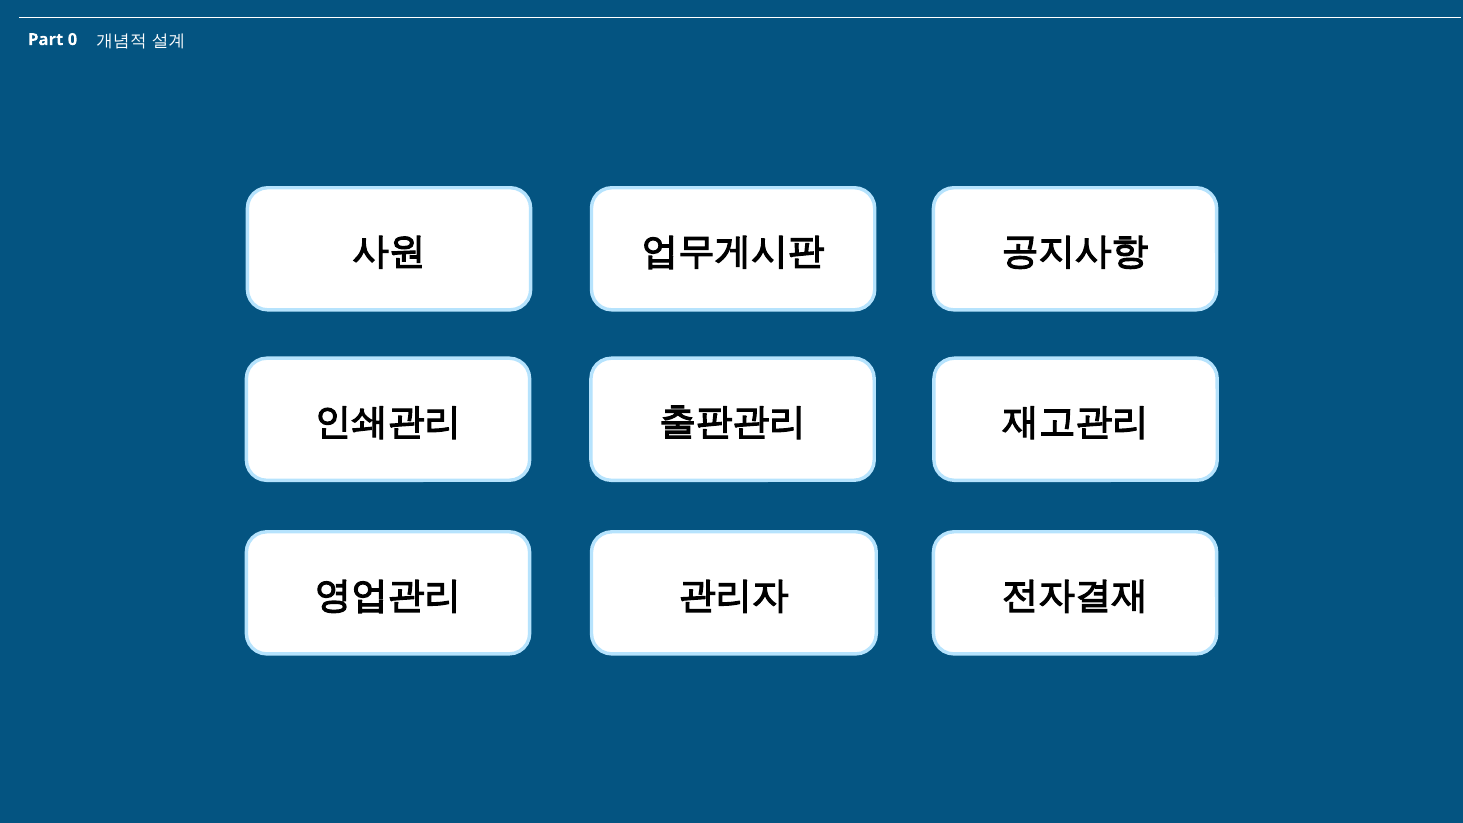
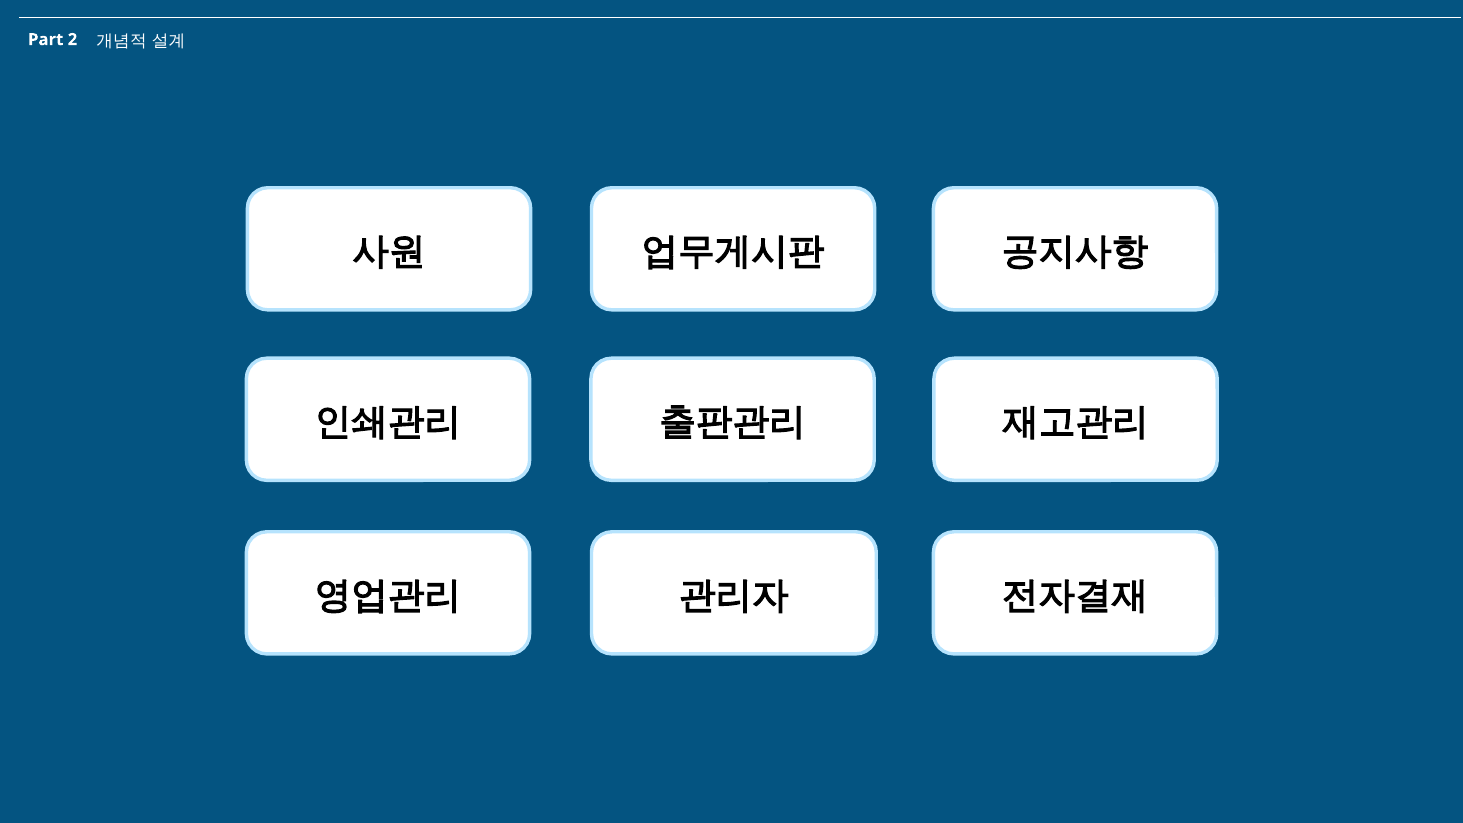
0: 0 -> 2 (72, 40)
